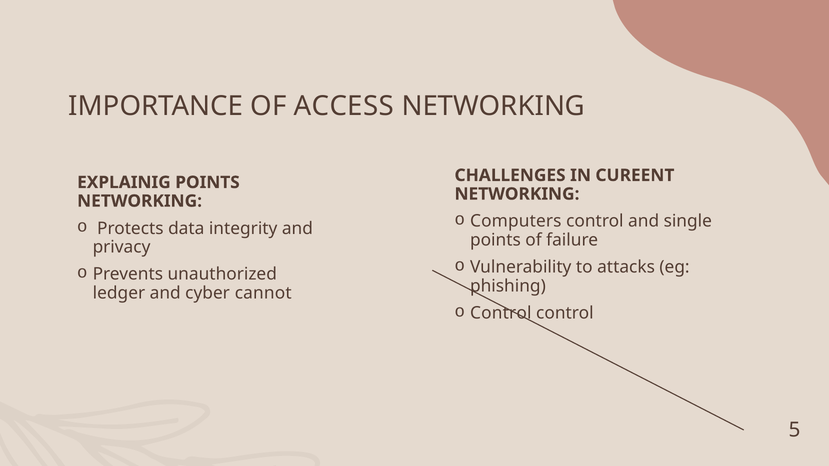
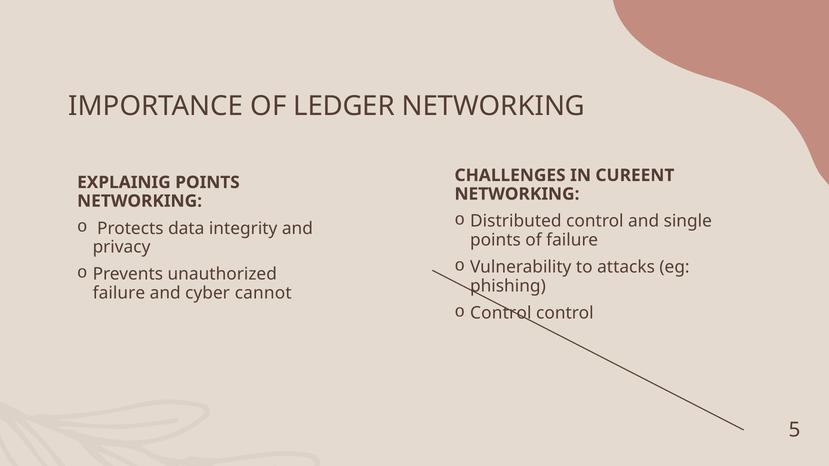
ACCESS: ACCESS -> LEDGER (344, 106)
Computers: Computers -> Distributed (516, 221)
ledger: ledger -> failure (119, 293)
